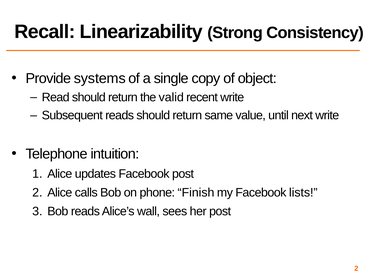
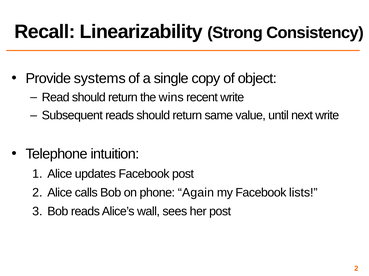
valid: valid -> wins (171, 98)
Finish: Finish -> Again (196, 193)
